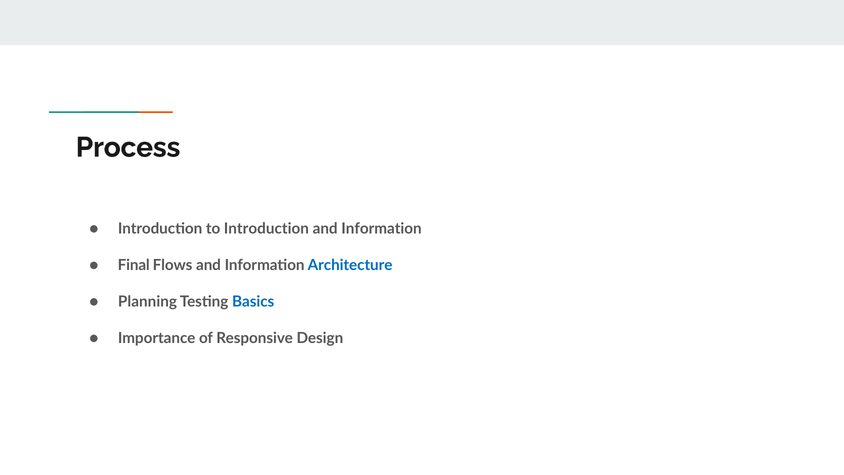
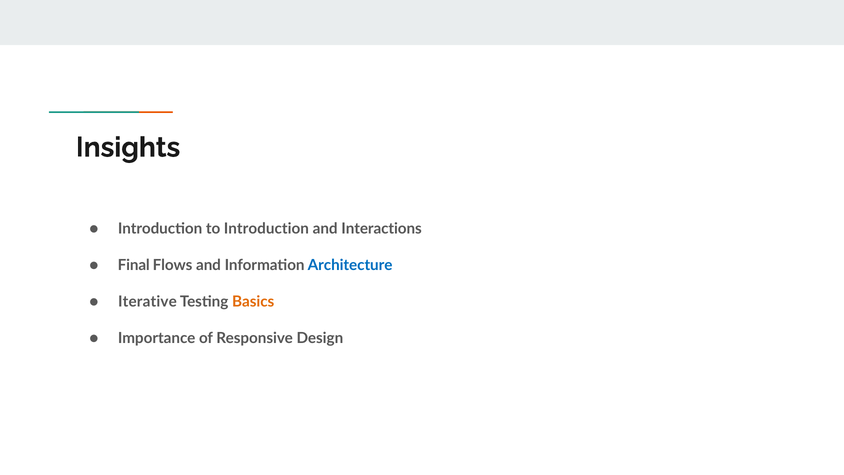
Process: Process -> Insights (128, 147)
Information: Information -> Interactions (382, 229)
Planning: Planning -> Iterative (147, 302)
Basics colour: blue -> orange (253, 302)
